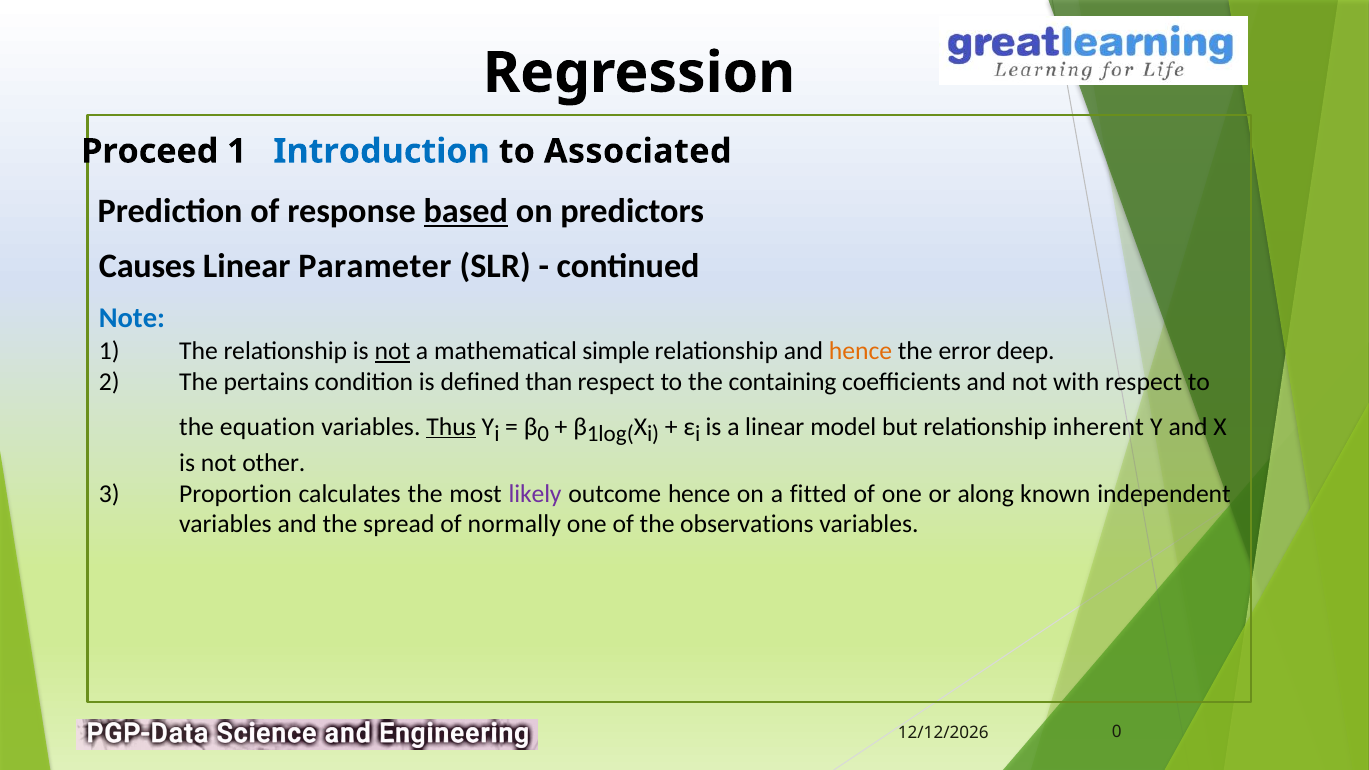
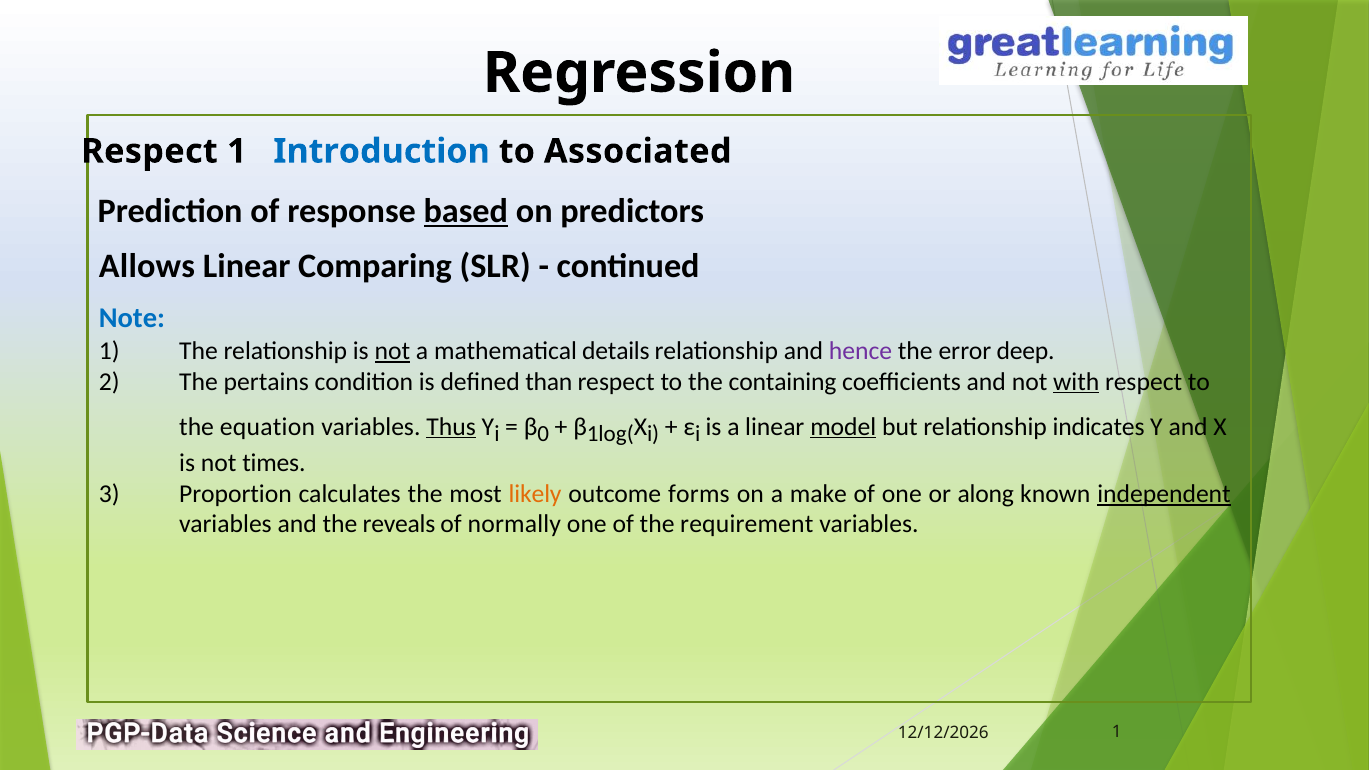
Proceed: Proceed -> Respect (150, 151)
Causes: Causes -> Allows (147, 266)
Parameter: Parameter -> Comparing (375, 266)
simple: simple -> details (616, 351)
hence colour: orange -> purple (861, 351)
with underline: none -> present (1076, 382)
model underline: none -> present (843, 427)
inherent: inherent -> indicates (1099, 427)
other: other -> times (274, 463)
likely colour: purple -> orange (535, 494)
outcome hence: hence -> forms (699, 494)
fitted: fitted -> make (818, 494)
independent underline: none -> present (1164, 494)
spread: spread -> reveals (399, 525)
observations: observations -> requirement (747, 525)
0: 0 -> 1 (1117, 732)
